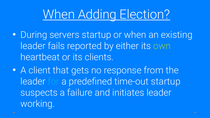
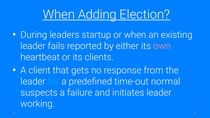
servers: servers -> leaders (65, 35)
own colour: light green -> pink (162, 46)
time-out startup: startup -> normal (166, 82)
